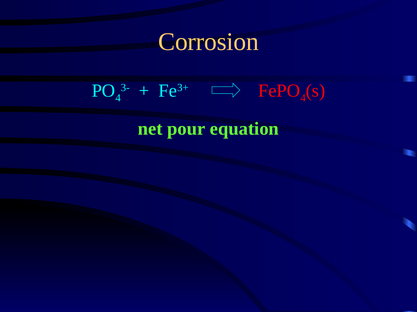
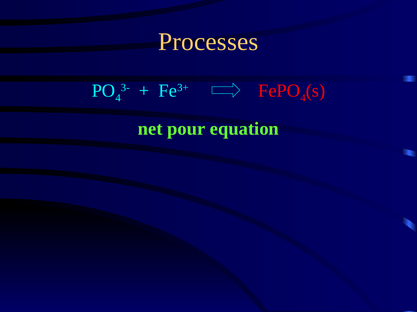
Corrosion: Corrosion -> Processes (208, 42)
